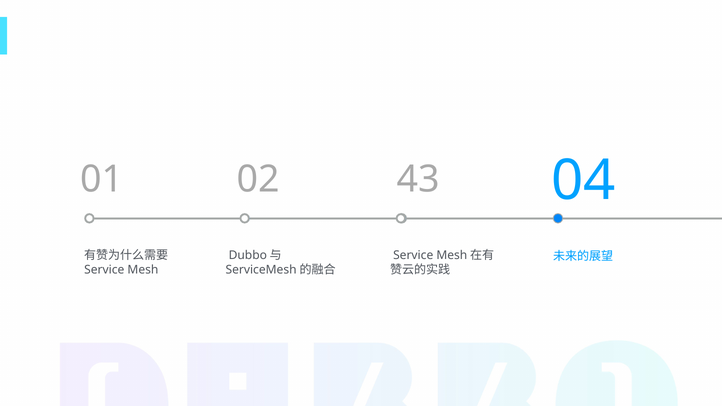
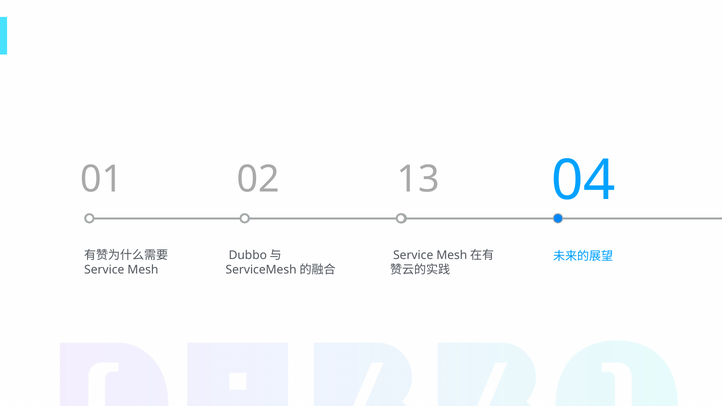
43: 43 -> 13 (418, 180)
